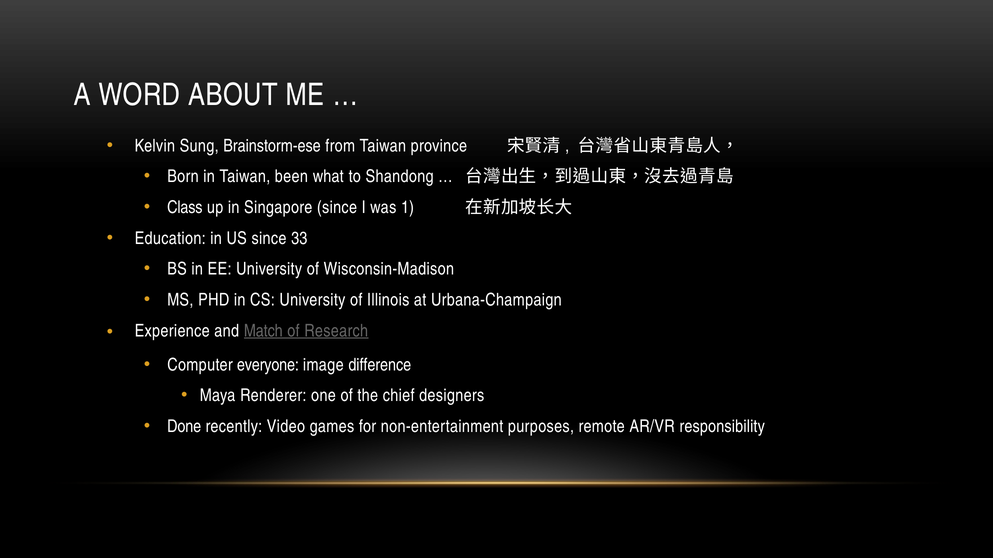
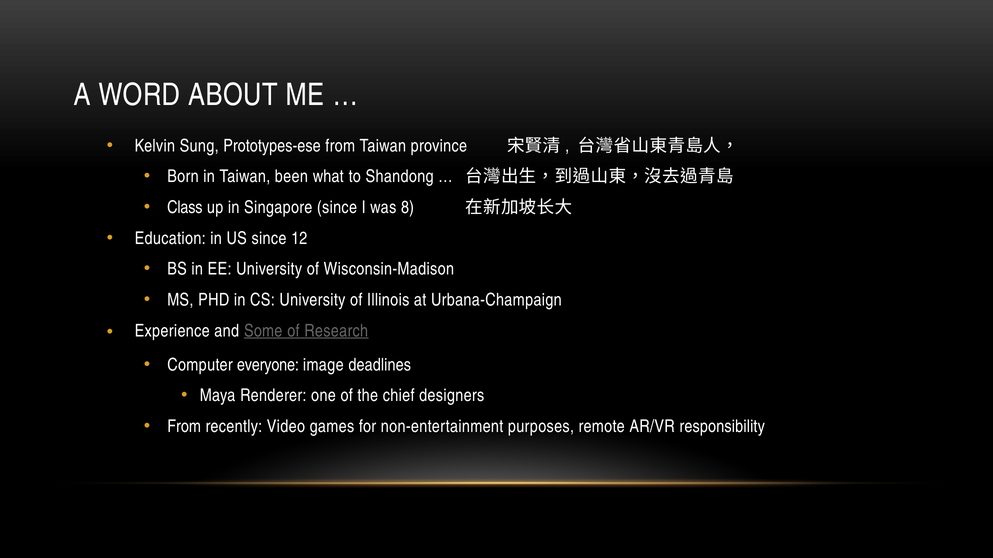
Brainstorm-ese: Brainstorm-ese -> Prototypes-ese (272, 146)
1: 1 -> 8 (408, 208)
33: 33 -> 12 (299, 238)
Match: Match -> Some (263, 331)
difference: difference -> deadlines (380, 365)
Done: Done -> From (184, 427)
